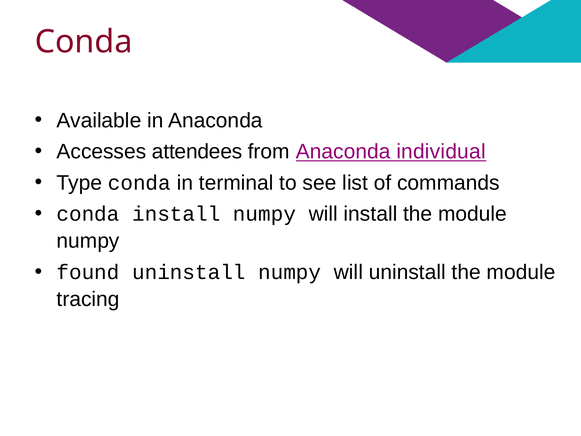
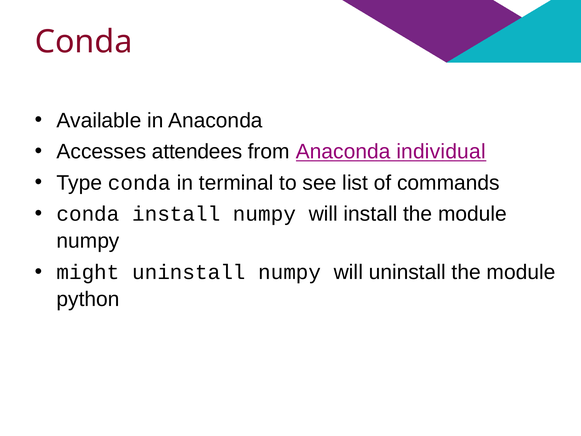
found: found -> might (88, 272)
tracing: tracing -> python (88, 299)
